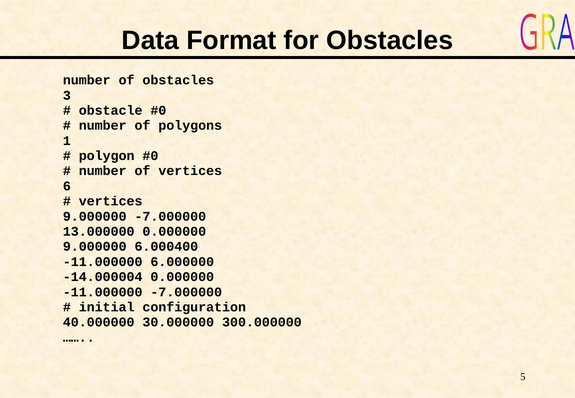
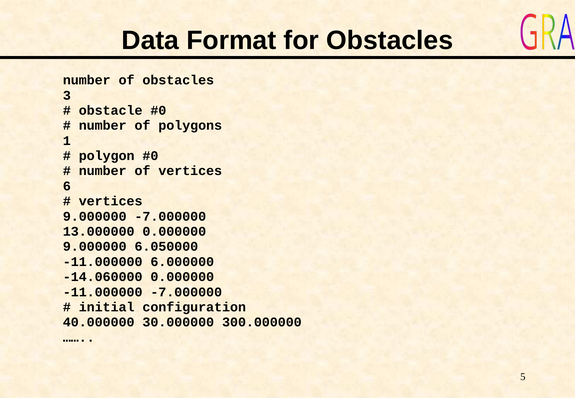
6.000400: 6.000400 -> 6.050000 (166, 247)
-14.000004: -14.000004 -> -14.060000 (103, 277)
